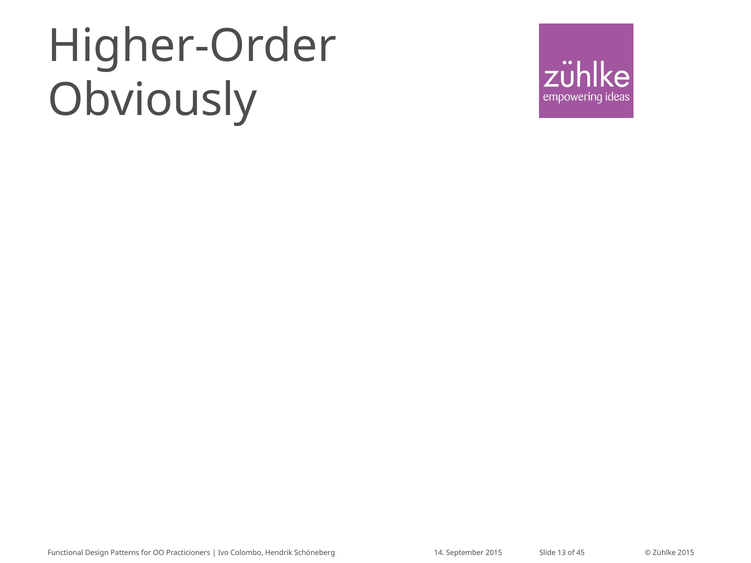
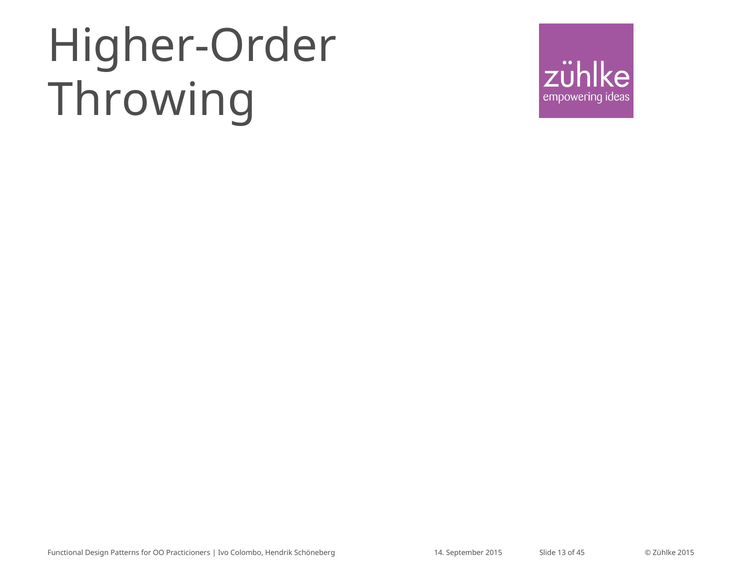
Obviously: Obviously -> Throwing (152, 100)
